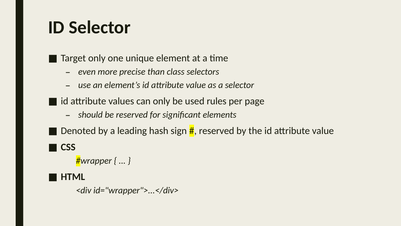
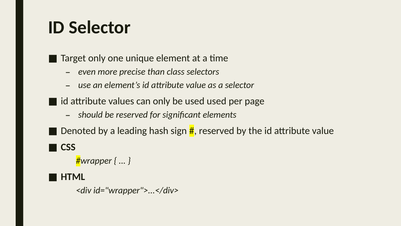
used rules: rules -> used (217, 101)
